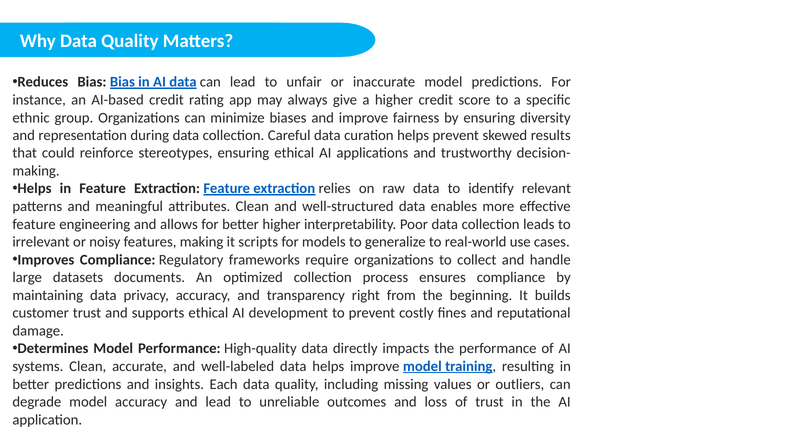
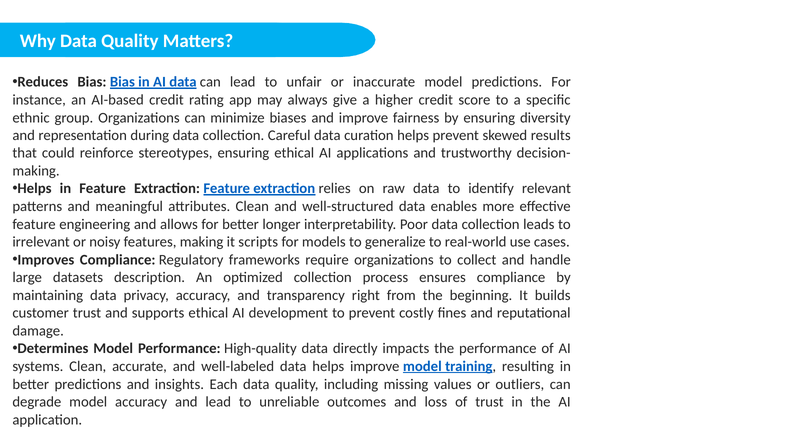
better higher: higher -> longer (282, 224)
documents: documents -> description (150, 277)
